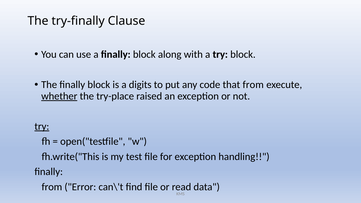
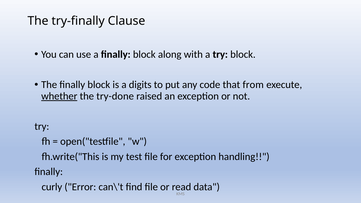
try-place: try-place -> try-done (115, 96)
try underline: present -> none (42, 126)
from: from -> curly (52, 187)
